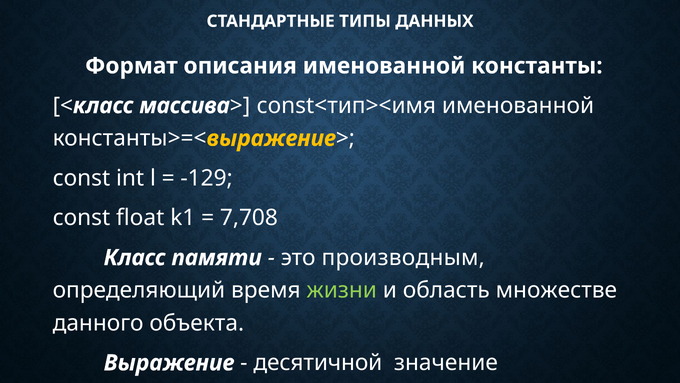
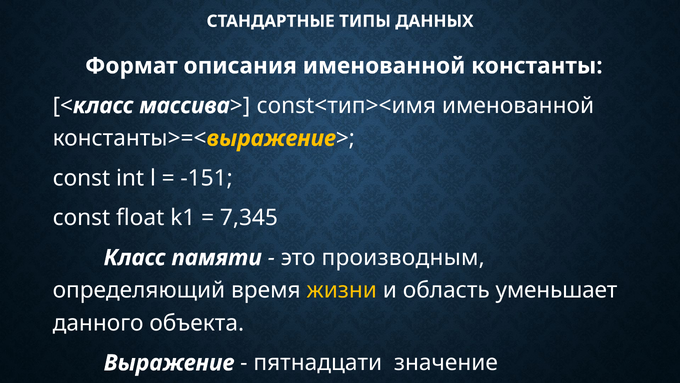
-129: -129 -> -151 (207, 178)
7,708: 7,708 -> 7,345 (249, 218)
жизни colour: light green -> yellow (342, 290)
множестве: множестве -> уменьшает (557, 290)
десятичной: десятичной -> пятнадцати (318, 362)
